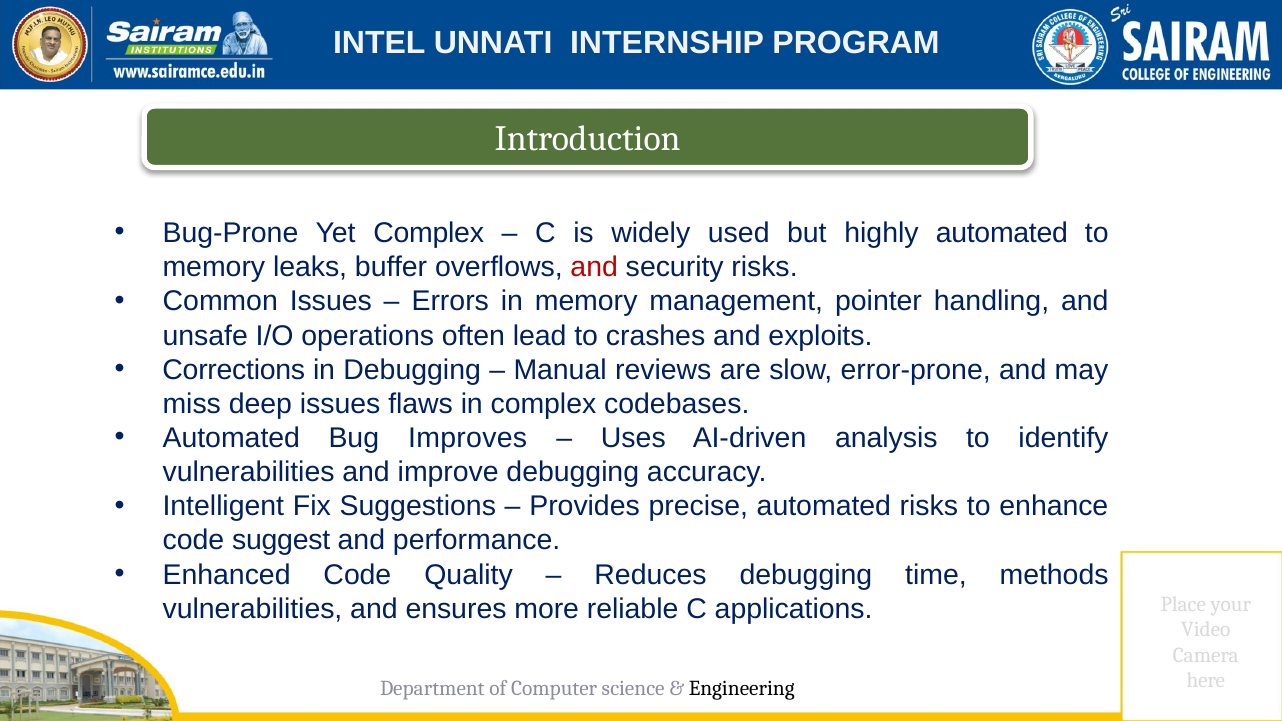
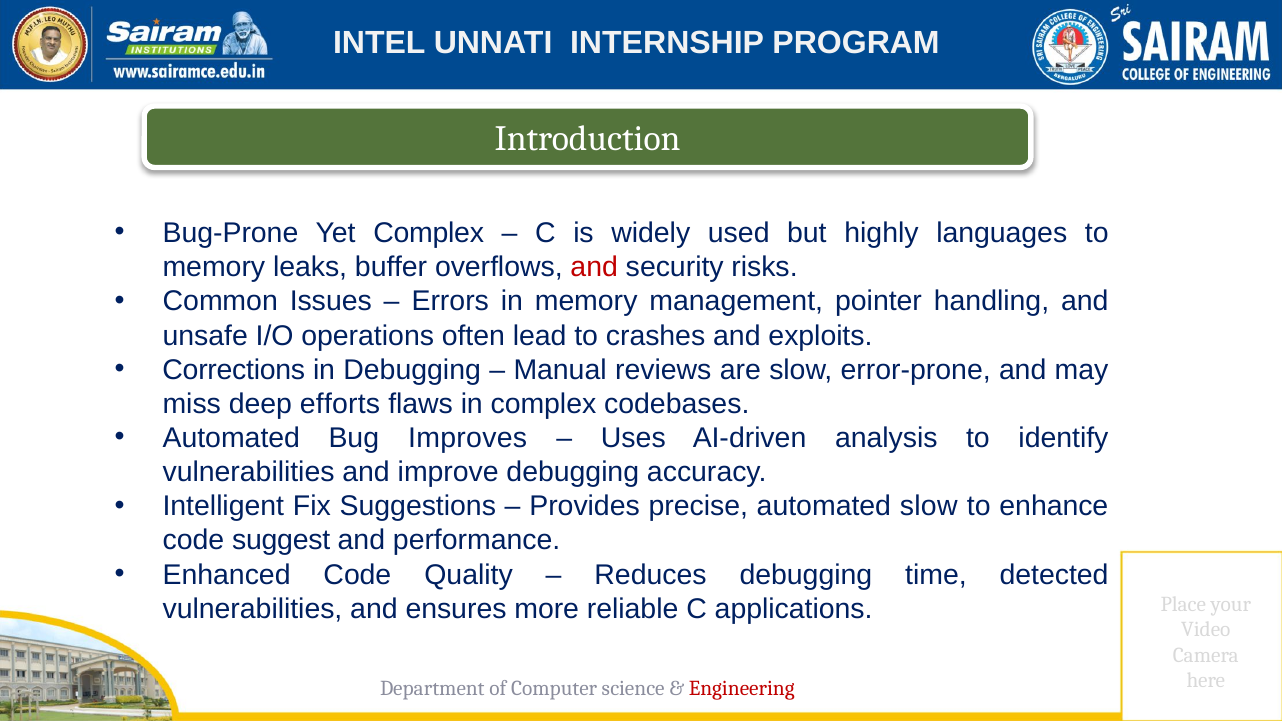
highly automated: automated -> languages (1002, 233)
deep issues: issues -> efforts (340, 404)
automated risks: risks -> slow (929, 507)
methods: methods -> detected (1054, 575)
Engineering colour: black -> red (742, 688)
